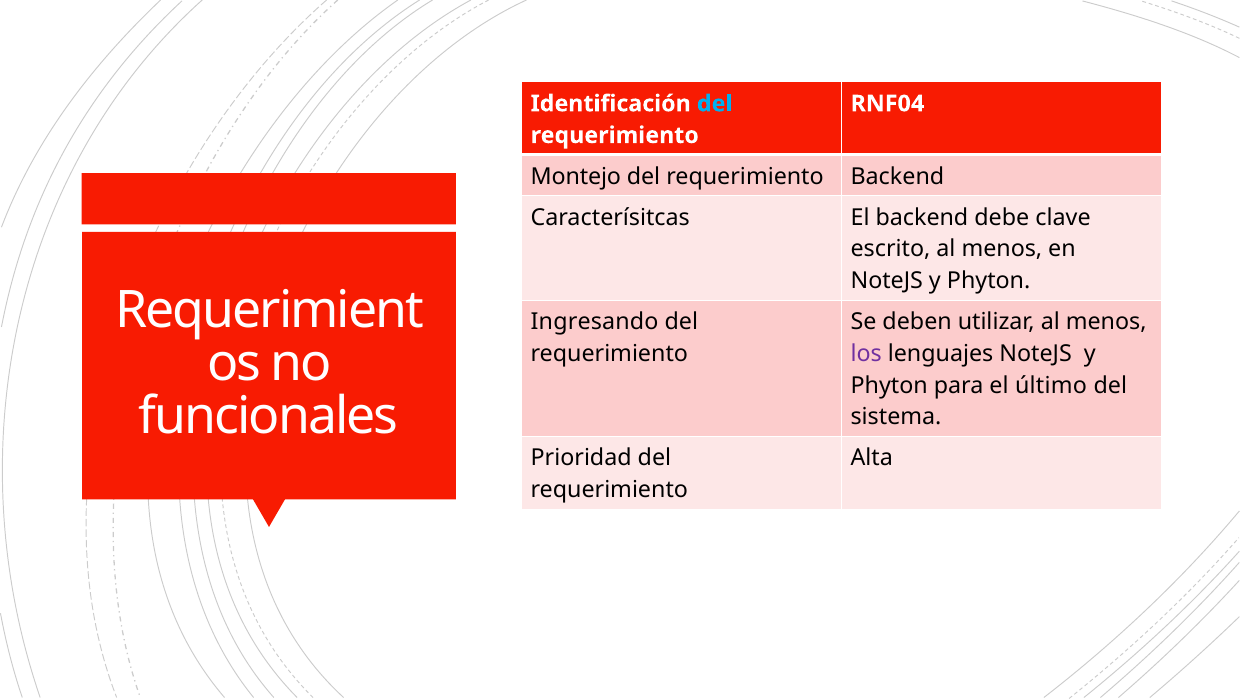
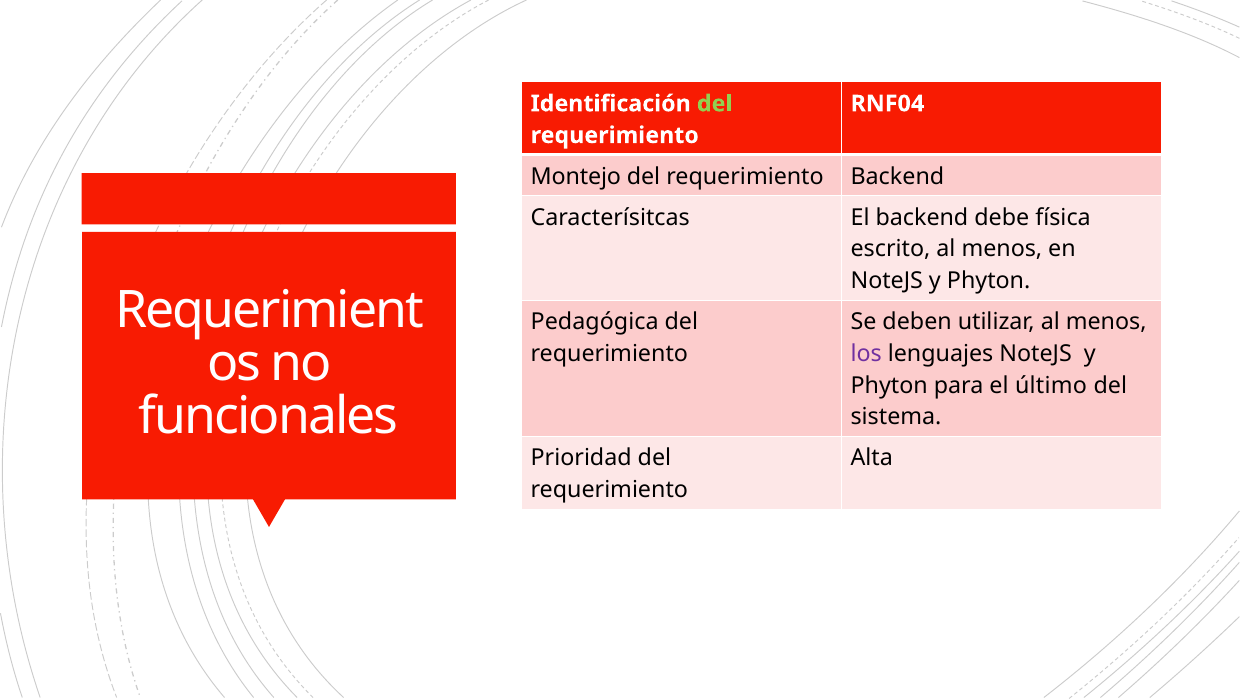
del colour: light blue -> light green (715, 104)
clave: clave -> física (1063, 217)
Ingresando: Ingresando -> Pedagógica (595, 322)
